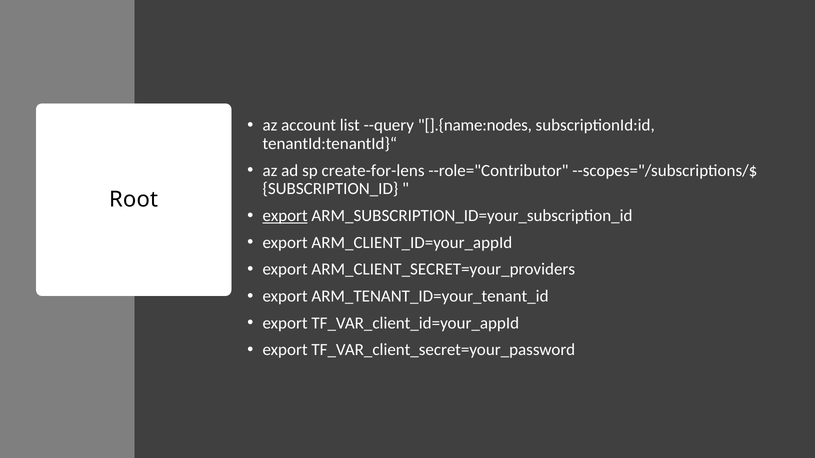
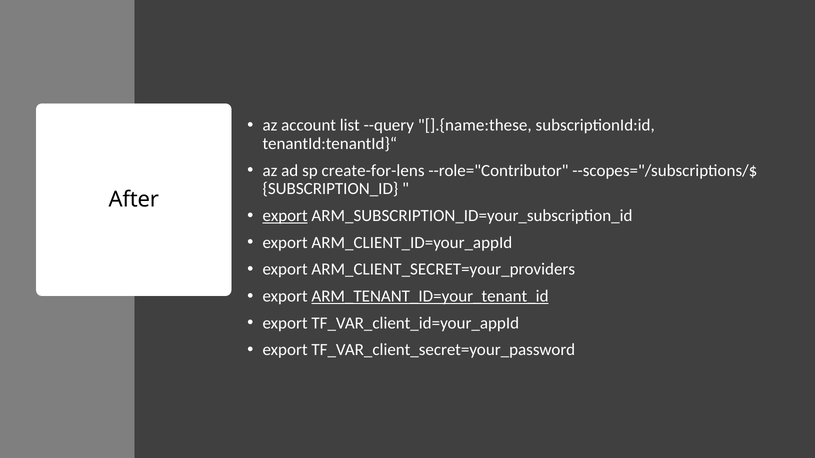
].{name:nodes: ].{name:nodes -> ].{name:these (475, 125)
Root: Root -> After (134, 200)
ARM_TENANT_ID=your_tenant_id underline: none -> present (430, 296)
